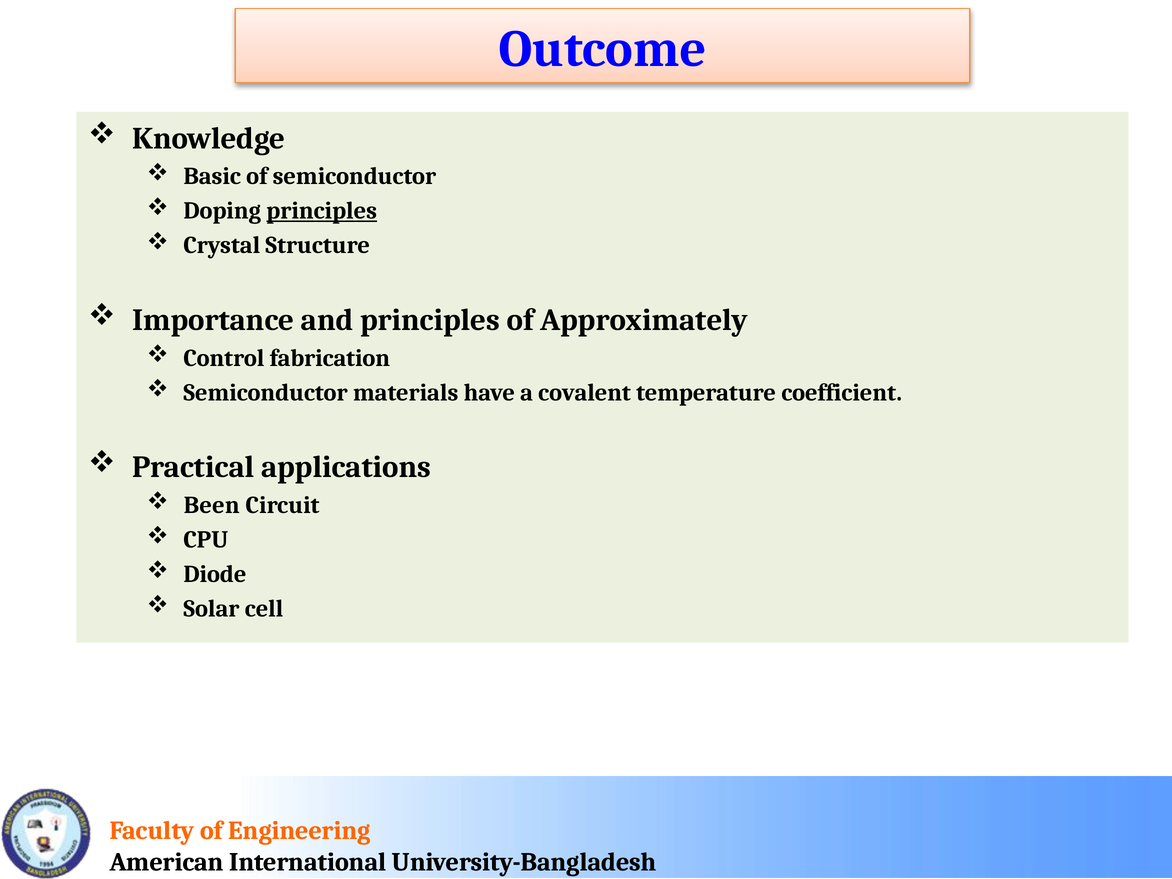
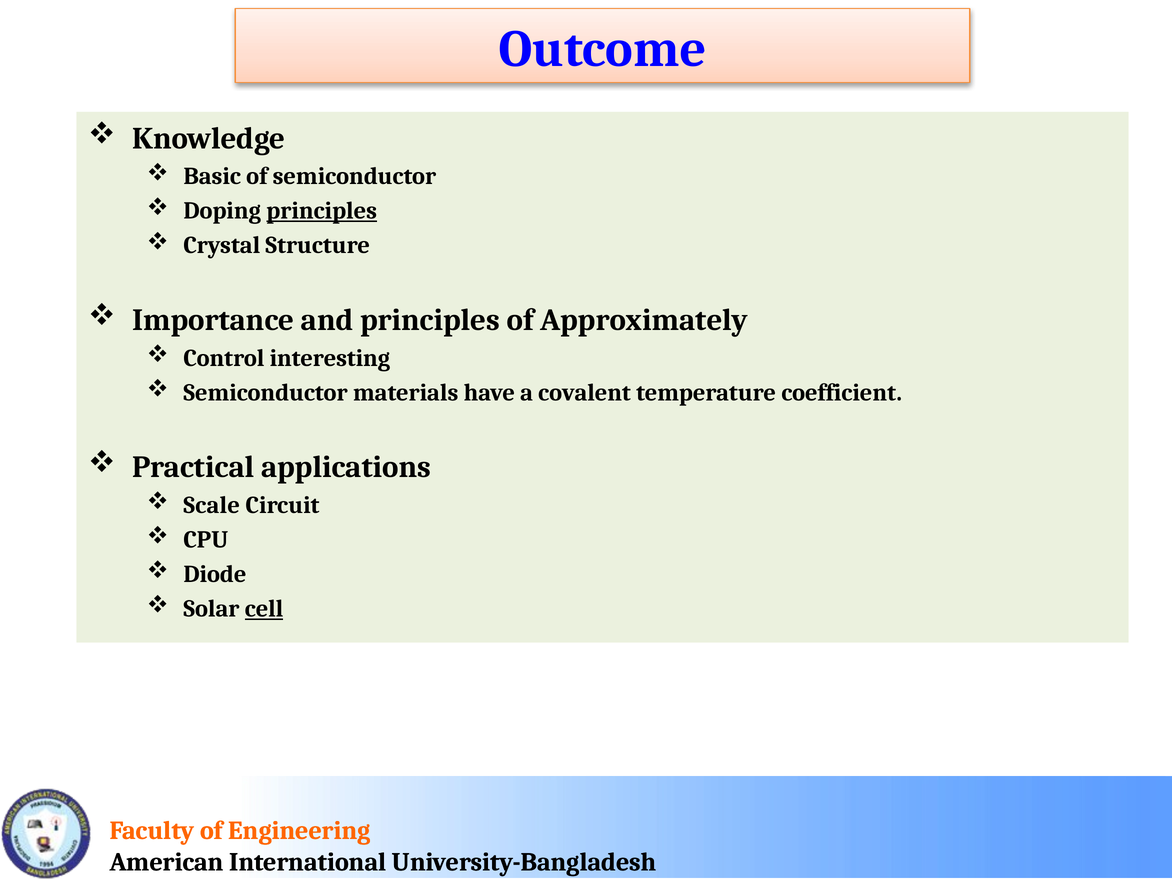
fabrication: fabrication -> interesting (330, 358)
Been: Been -> Scale (212, 505)
cell underline: none -> present (264, 609)
